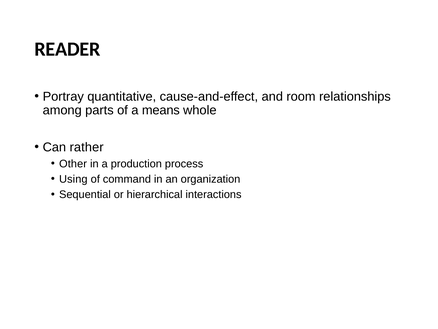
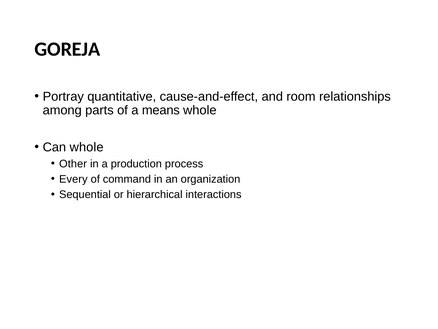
READER: READER -> GOREJA (67, 49)
Can rather: rather -> whole (87, 147)
Using: Using -> Every (73, 179)
